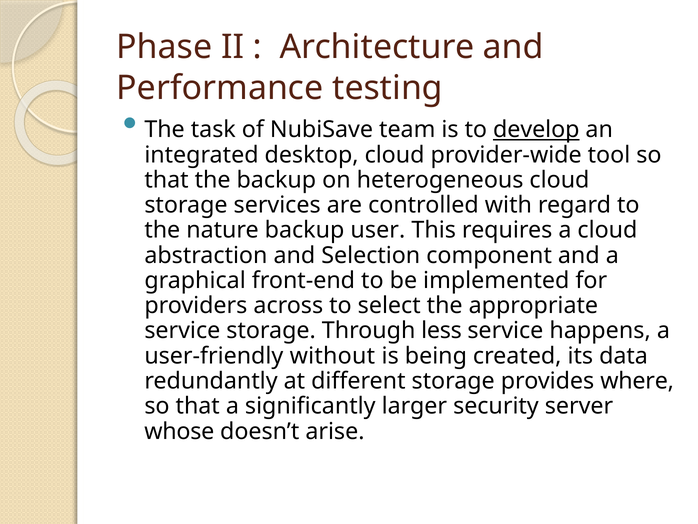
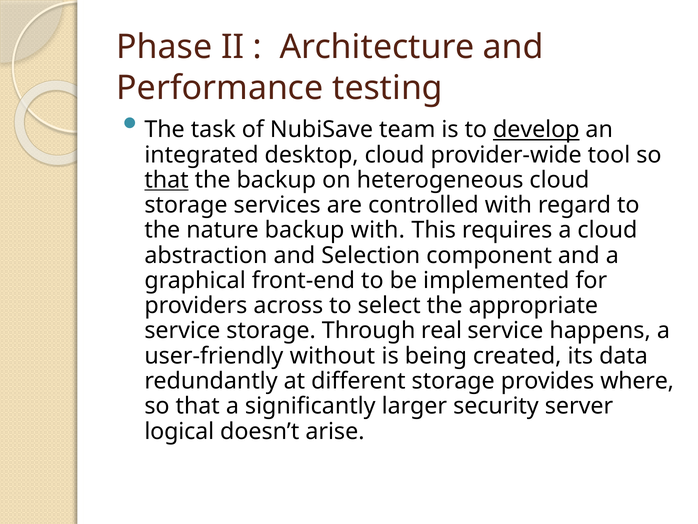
that underline: none -> present (166, 180)
backup user: user -> with (378, 230)
less: less -> real (442, 330)
whose: whose -> logical (179, 431)
